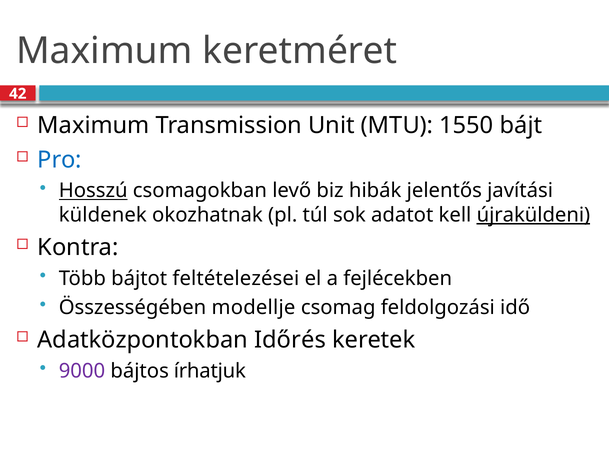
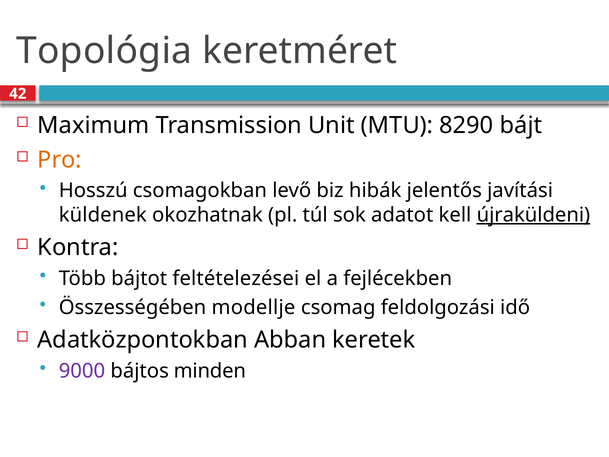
Maximum: Maximum -> Topológia (104, 51)
1550: 1550 -> 8290 (466, 125)
Pro colour: blue -> orange (60, 160)
Hosszú underline: present -> none (93, 191)
Időrés: Időrés -> Abban (290, 340)
írhatjuk: írhatjuk -> minden (210, 371)
